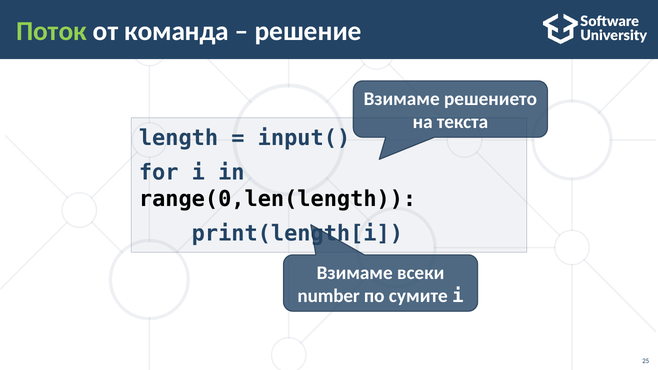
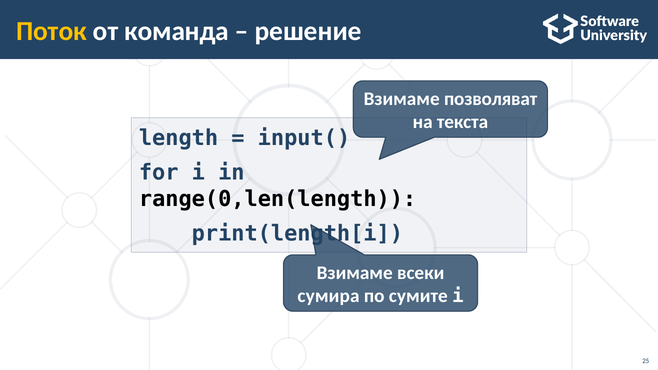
Поток colour: light green -> yellow (51, 31)
решението: решението -> позволяват (491, 99)
number: number -> сумира (328, 296)
